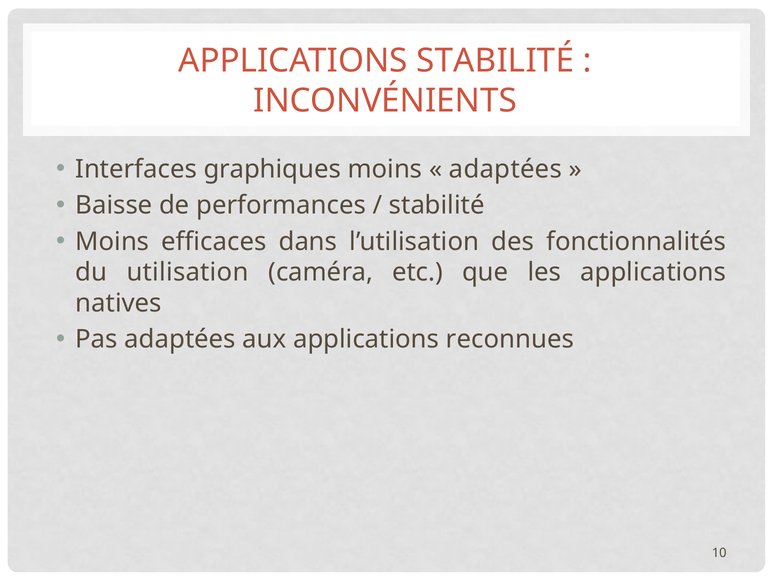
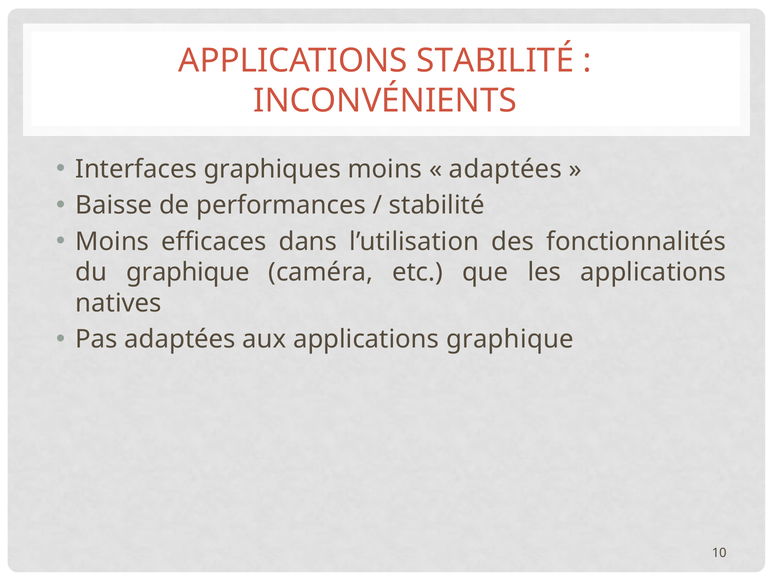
du utilisation: utilisation -> graphique (188, 272)
applications reconnues: reconnues -> graphique (510, 339)
